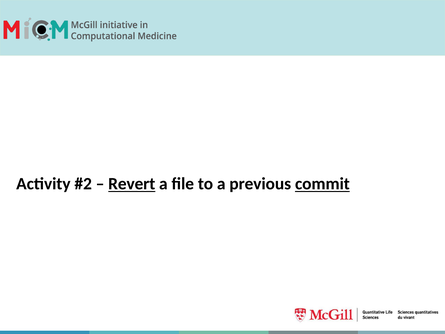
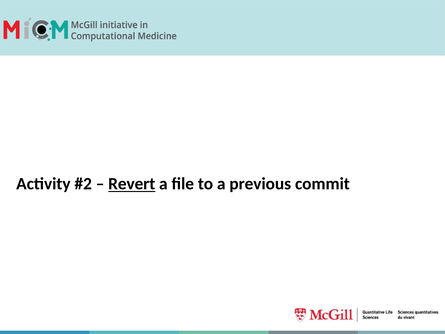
commit underline: present -> none (322, 184)
